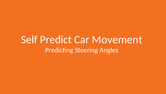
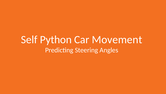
Predict: Predict -> Python (56, 39)
